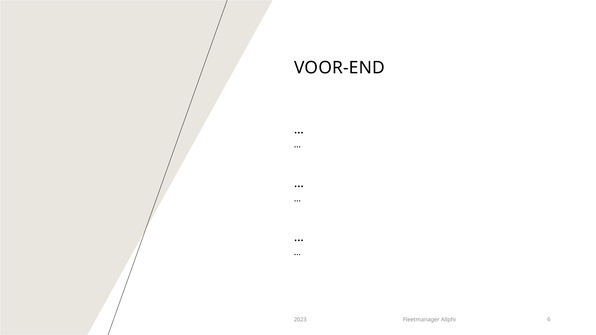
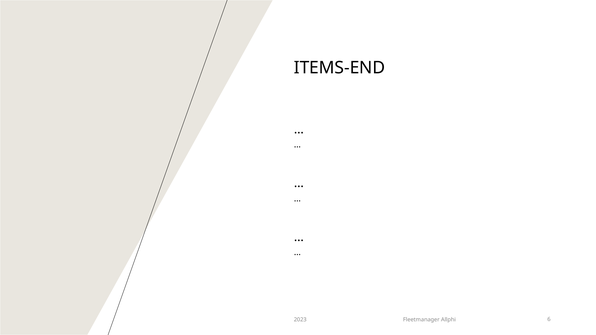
VOOR-END: VOOR-END -> ITEMS-END (340, 68)
